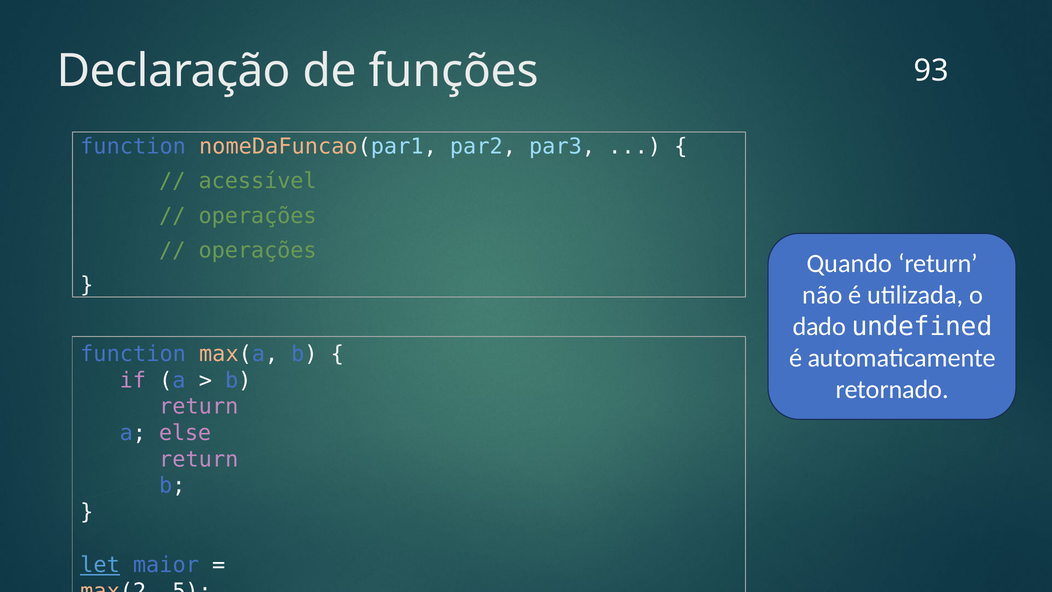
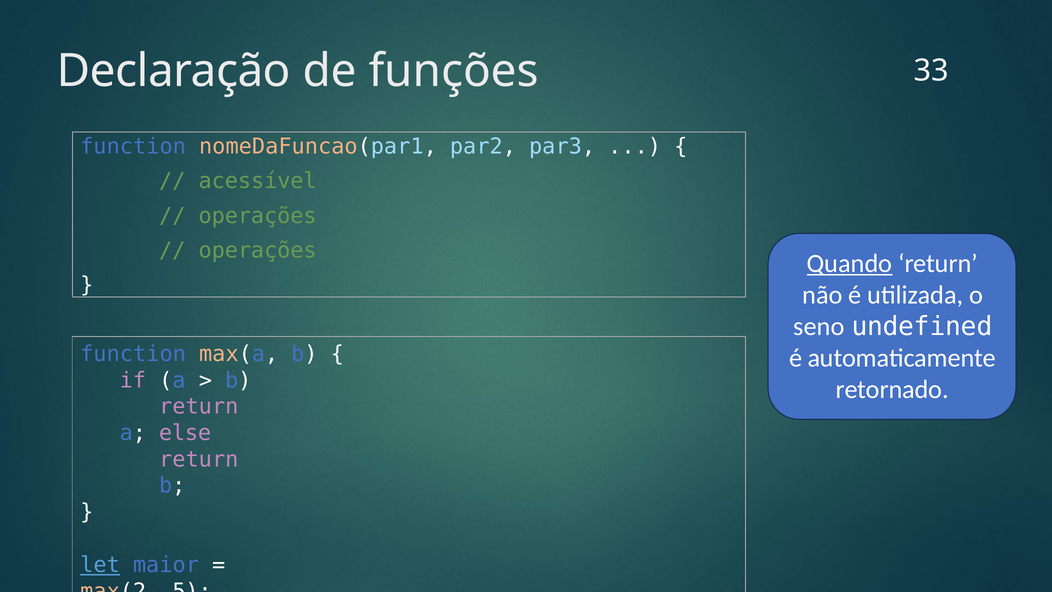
93: 93 -> 33 (931, 71)
Quando underline: none -> present (850, 263)
dado: dado -> seno (819, 326)
